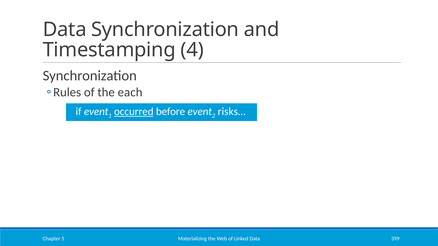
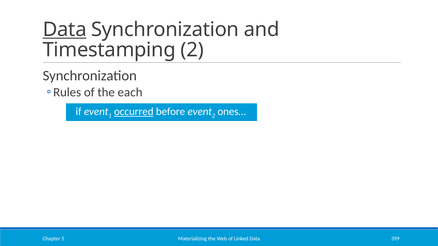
Data underline: none -> present (65, 30)
Timestamping 4: 4 -> 2 (192, 50)
risks…: risks… -> ones… (232, 112)
